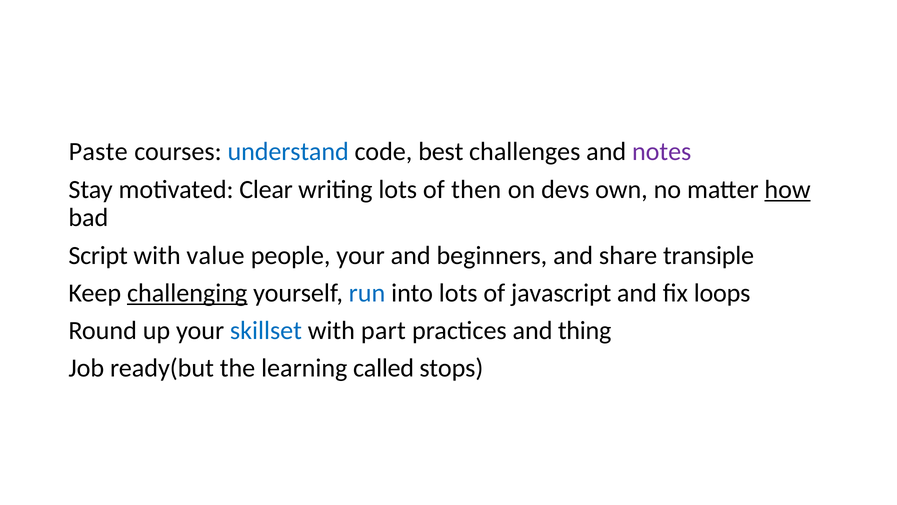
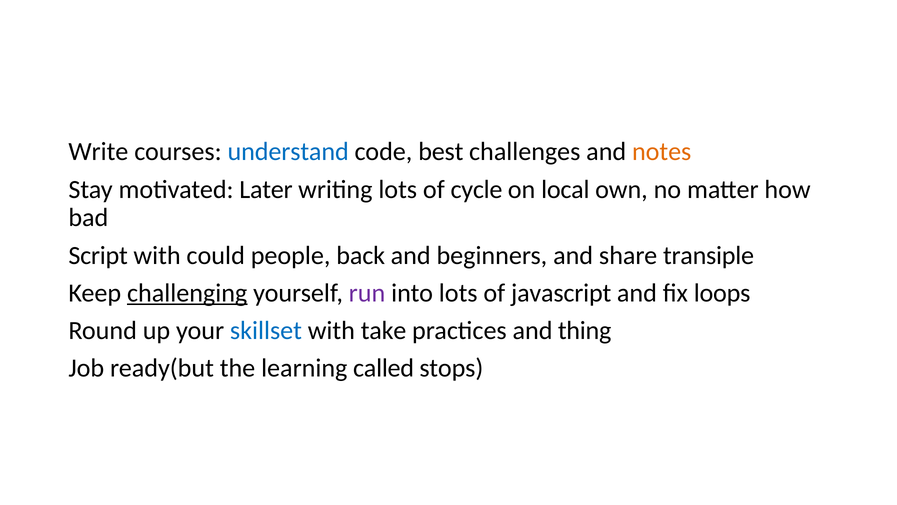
Paste: Paste -> Write (98, 152)
notes colour: purple -> orange (662, 152)
Clear: Clear -> Later (266, 189)
then: then -> cycle (476, 189)
devs: devs -> local (565, 189)
how underline: present -> none (787, 189)
value: value -> could (216, 255)
people your: your -> back (361, 255)
run colour: blue -> purple (367, 293)
part: part -> take (384, 330)
